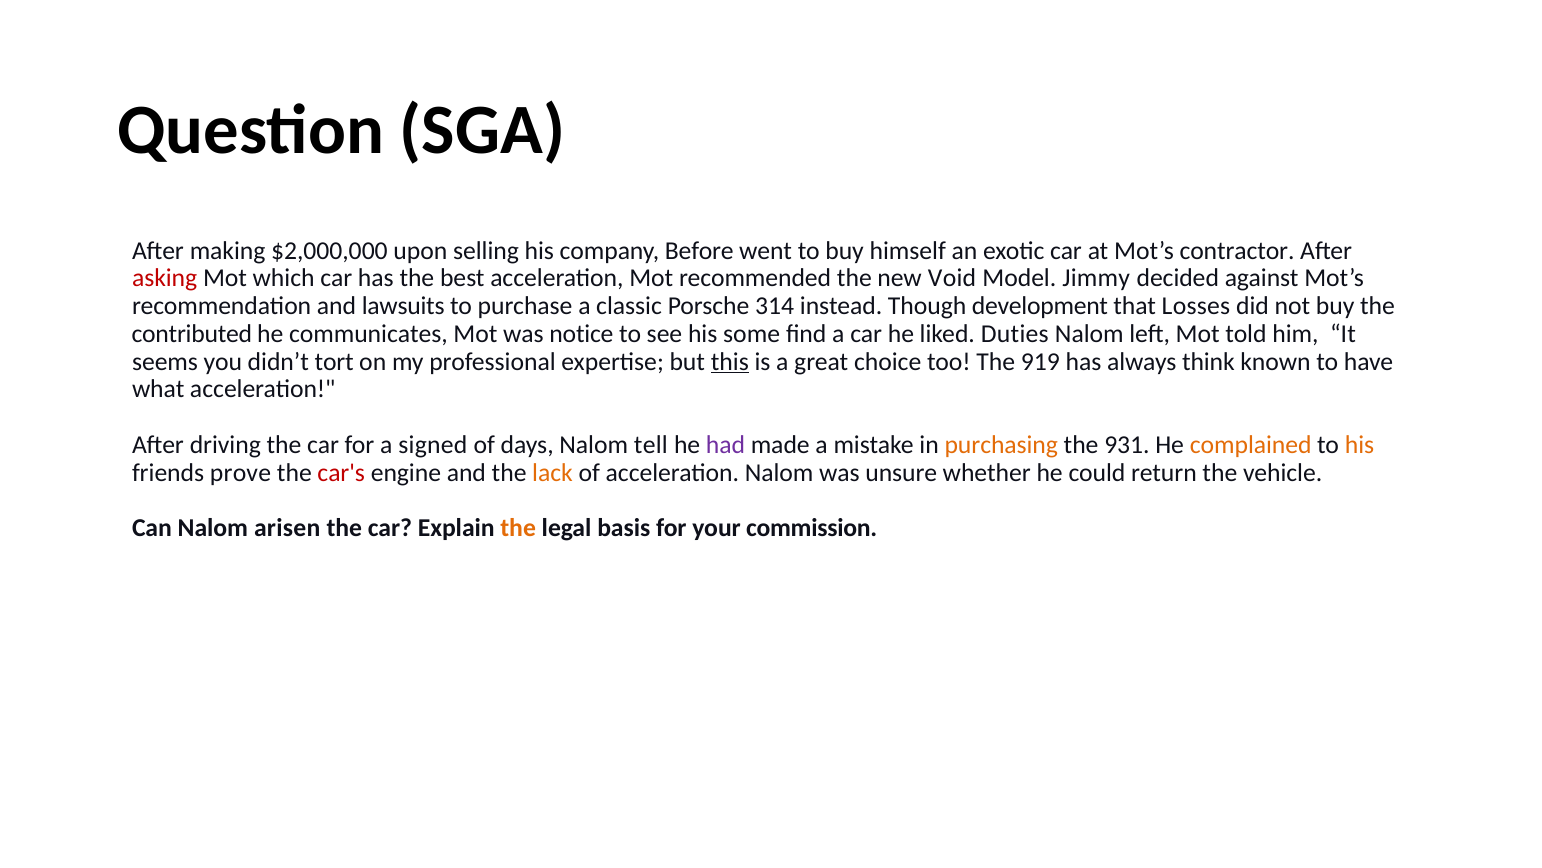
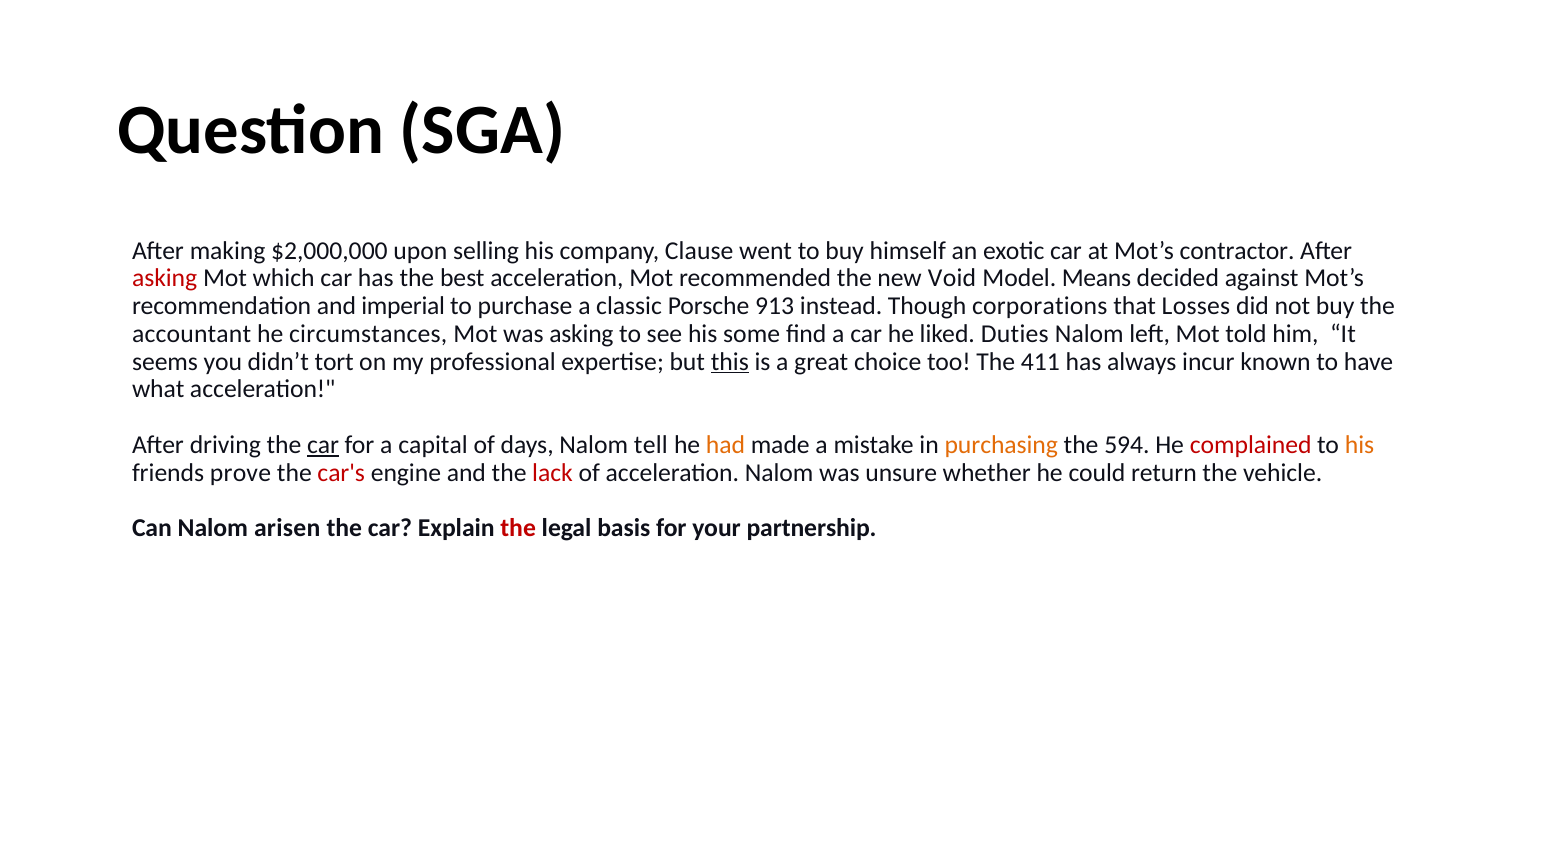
Before: Before -> Clause (699, 250)
Jimmy: Jimmy -> Means (1097, 278)
lawsuits: lawsuits -> imperial (403, 306)
314: 314 -> 913 (775, 306)
development: development -> corporations (1040, 306)
contributed: contributed -> accountant (192, 334)
communicates: communicates -> circumstances (368, 334)
was notice: notice -> asking (581, 334)
919: 919 -> 411 (1040, 361)
think: think -> incur (1208, 361)
car underline: none -> present (323, 444)
signed: signed -> capital (433, 444)
had colour: purple -> orange (726, 444)
931: 931 -> 594 (1127, 444)
complained colour: orange -> red (1251, 444)
lack colour: orange -> red (552, 472)
the colour: orange -> red (518, 528)
commission: commission -> partnership (812, 528)
